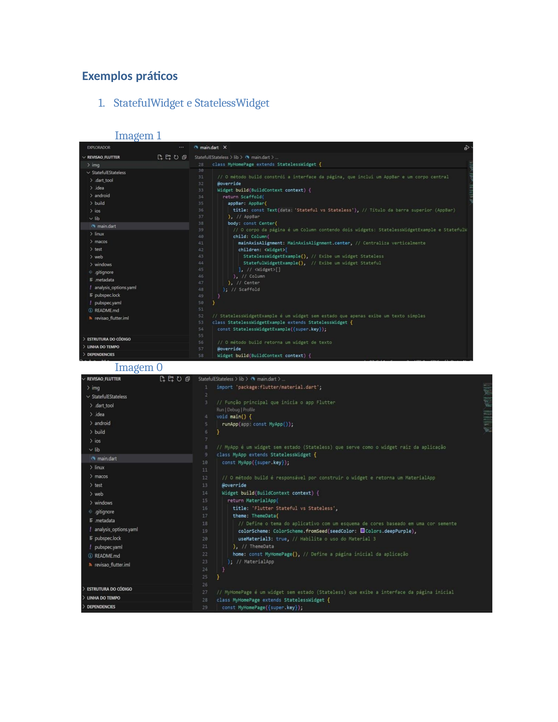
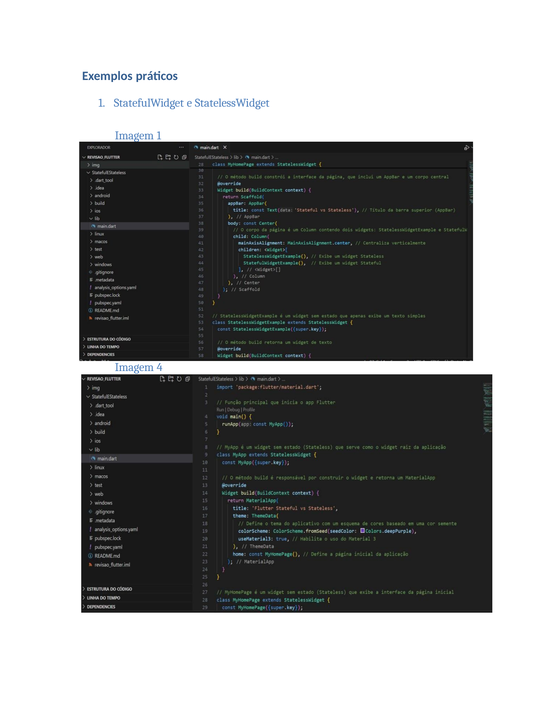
0: 0 -> 4 (160, 367)
